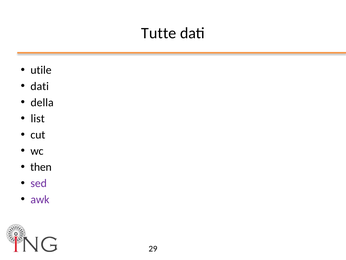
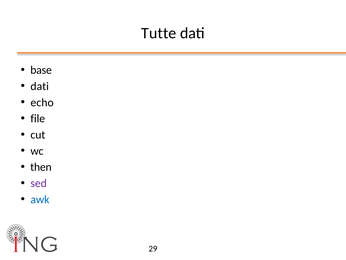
utile: utile -> base (41, 70)
della: della -> echo (42, 102)
list: list -> file (38, 118)
awk colour: purple -> blue (40, 199)
